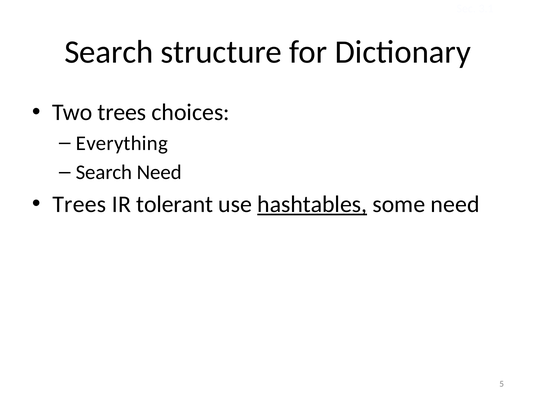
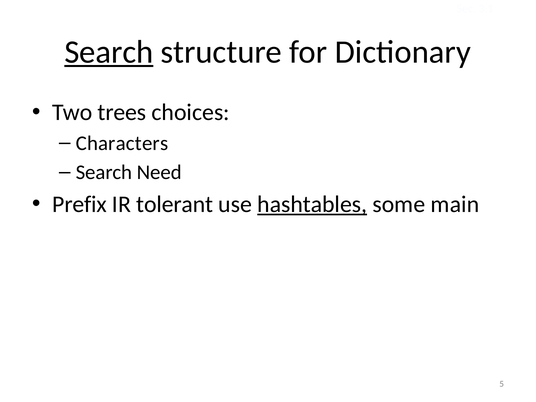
Search underline: none -> present (109, 52)
Everything: Everything -> Characters (122, 143)
Trees: Trees -> Prefix (80, 204)
some need: need -> main (455, 204)
